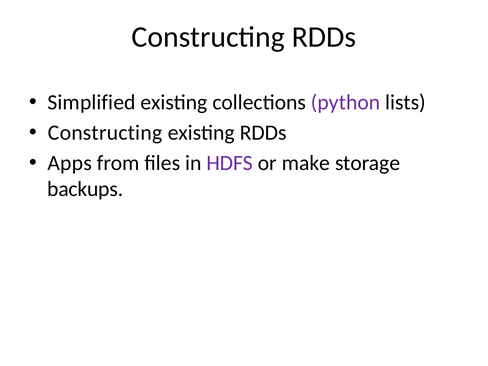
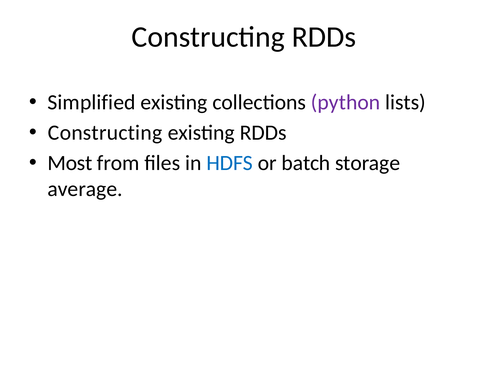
Apps: Apps -> Most (70, 163)
HDFS colour: purple -> blue (230, 163)
make: make -> batch (306, 163)
backups: backups -> average (85, 189)
